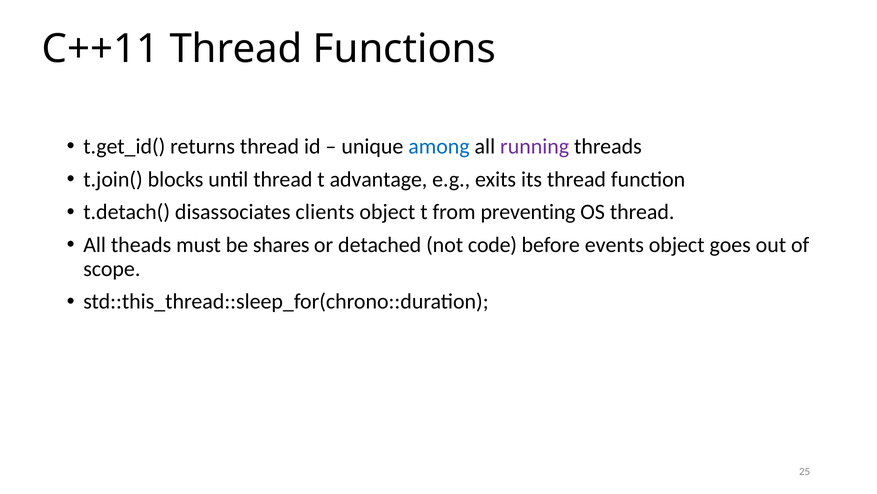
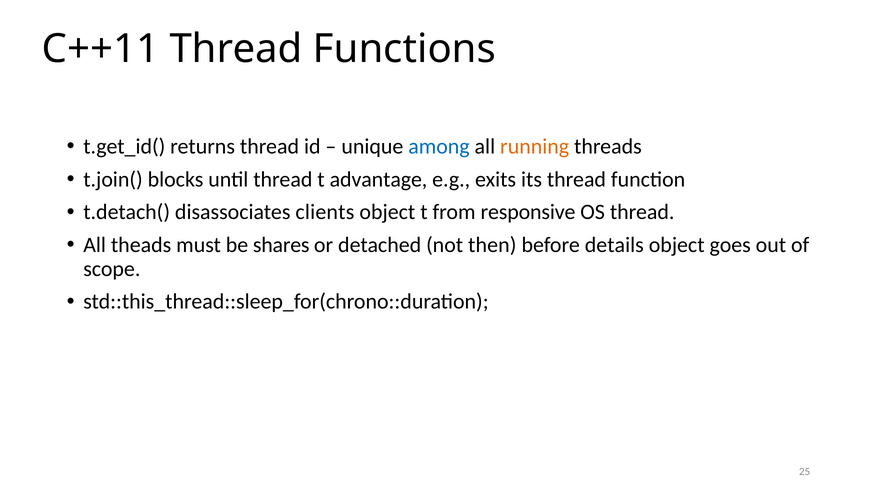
running colour: purple -> orange (535, 146)
preventing: preventing -> responsive (528, 212)
code: code -> then (492, 245)
events: events -> details (614, 245)
